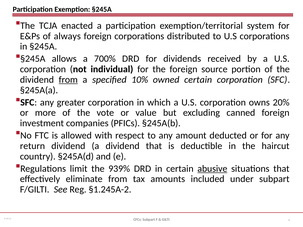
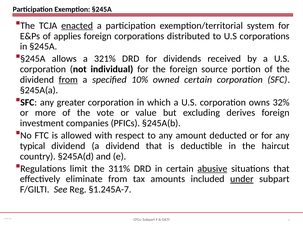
enacted underline: none -> present (77, 26)
always: always -> applies (67, 36)
700%: 700% -> 321% (105, 59)
20%: 20% -> 32% (281, 102)
canned: canned -> derives (241, 113)
return: return -> typical (33, 146)
939%: 939% -> 311% (119, 169)
under underline: none -> present (242, 179)
§1.245A-2: §1.245A-2 -> §1.245A-7 (110, 190)
